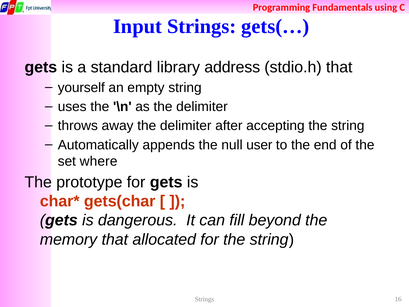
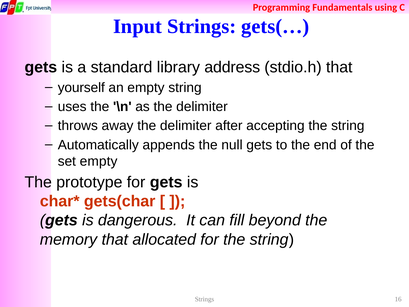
null user: user -> gets (259, 145)
set where: where -> empty (99, 161)
